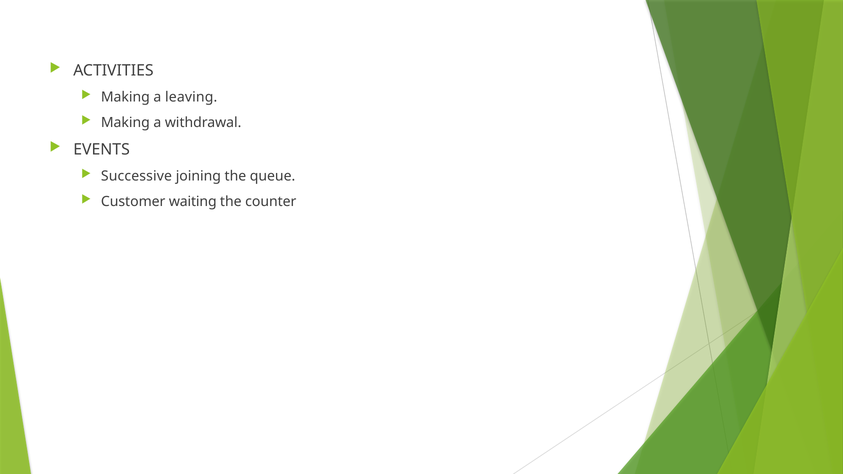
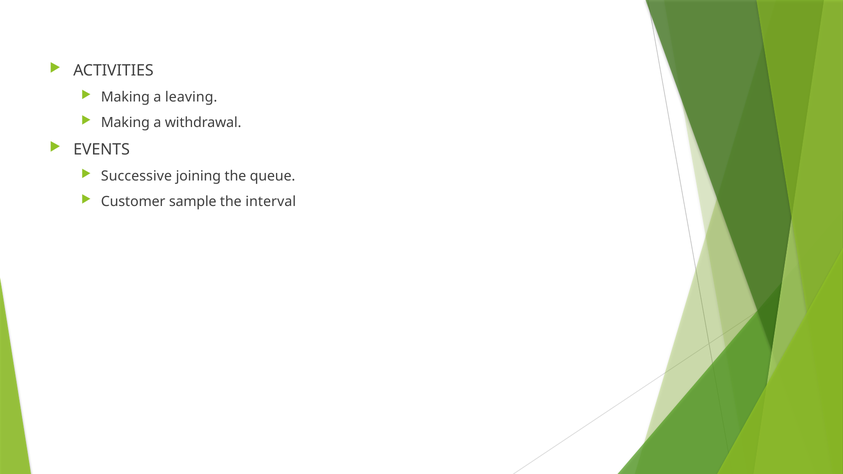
waiting: waiting -> sample (193, 202)
counter: counter -> interval (271, 202)
